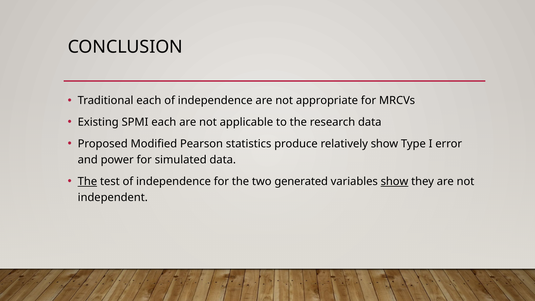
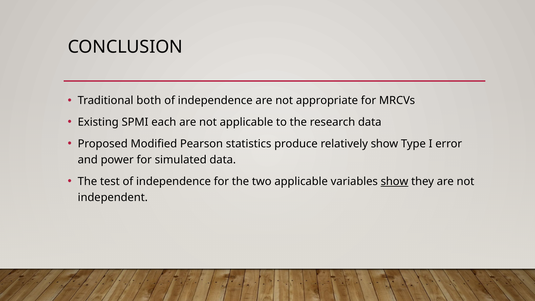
Traditional each: each -> both (149, 101)
The underline: present -> none (87, 182)
two generated: generated -> applicable (301, 182)
